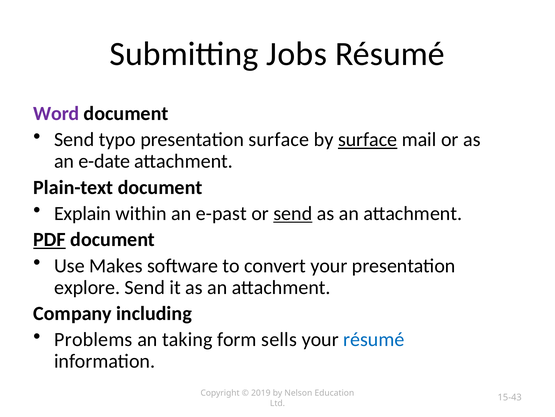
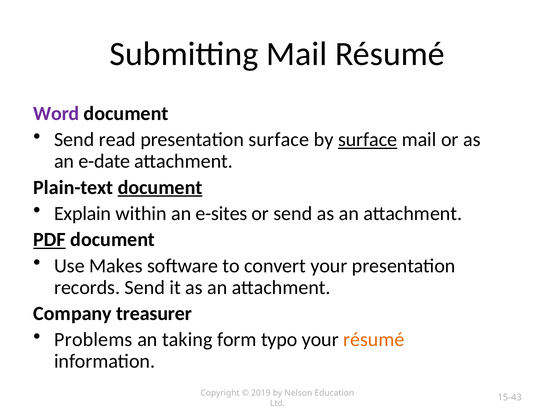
Submitting Jobs: Jobs -> Mail (297, 54)
typo: typo -> read (117, 139)
document underline: none -> present (160, 187)
e-past: e-past -> e-sites (221, 213)
send underline: present -> none (293, 213)
explore: explore -> records (87, 287)
including: including -> treasurer (154, 313)
sells: sells -> typo (279, 339)
résumé colour: blue -> orange (374, 339)
